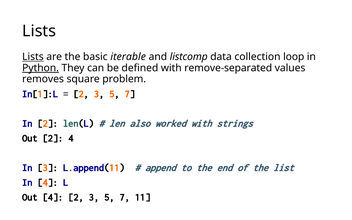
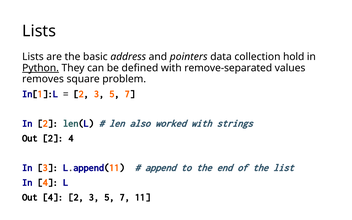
Lists underline: present -> none (33, 57)
iterable: iterable -> address (128, 57)
listcomp: listcomp -> pointers (189, 57)
loop: loop -> hold (294, 57)
